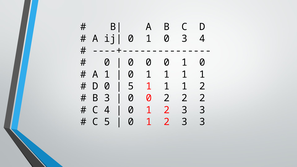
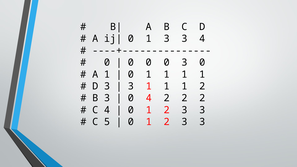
0: 0 -> 3 (167, 39)
0 0 1: 1 -> 3 (184, 62)
D 0: 0 -> 3 (107, 86)
5: 5 -> 3 (131, 86)
0: 0 -> 4 (149, 98)
